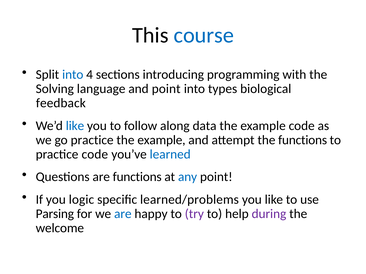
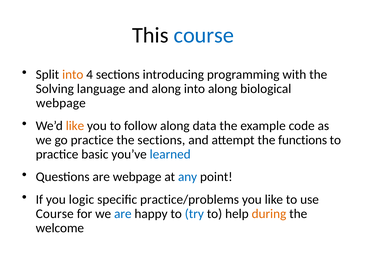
into colour: blue -> orange (73, 75)
and point: point -> along (166, 89)
into types: types -> along (223, 89)
feedback: feedback -> webpage (61, 103)
like colour: blue -> orange (75, 126)
example: example -> sections (161, 140)
practice code: code -> basic (95, 154)
are functions: functions -> webpage (137, 177)
learned/problems: learned/problems -> practice/problems (190, 200)
Parsing: Parsing -> Course (55, 214)
try colour: purple -> blue (194, 214)
during colour: purple -> orange (269, 214)
